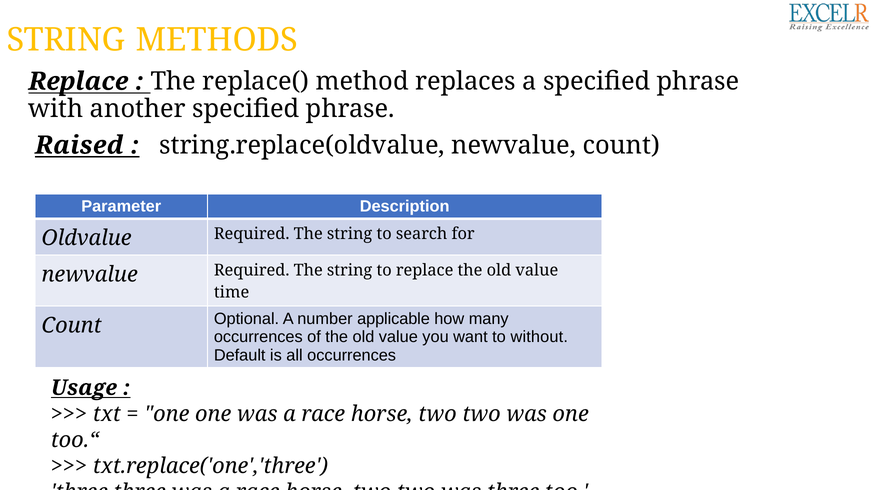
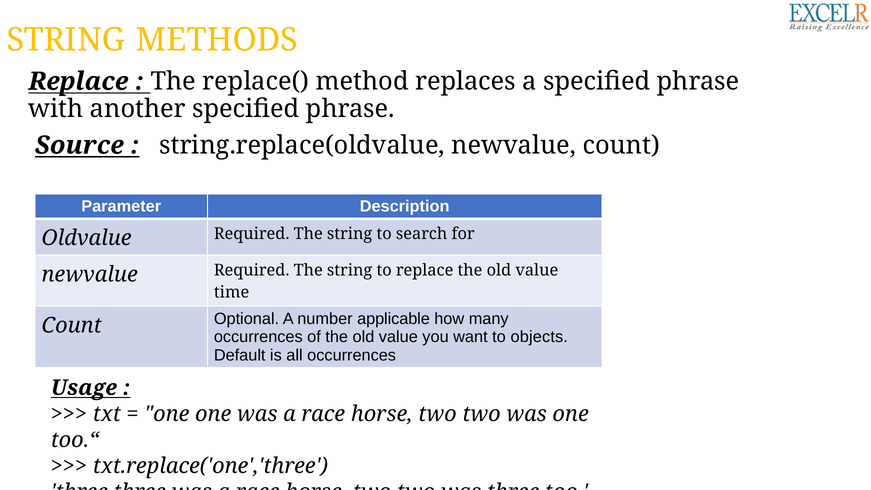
Raised: Raised -> Source (79, 145)
without: without -> objects (539, 337)
